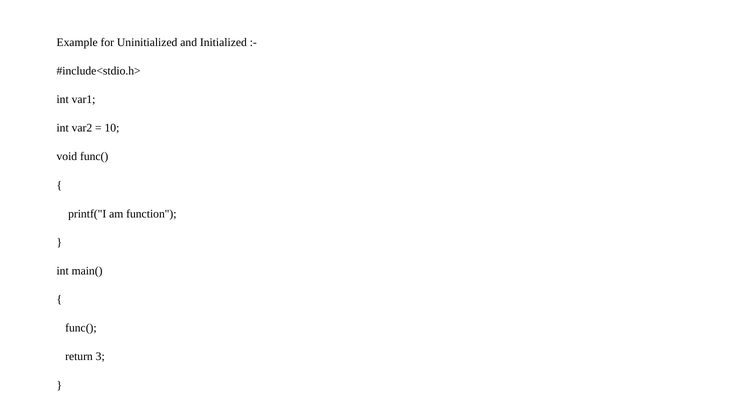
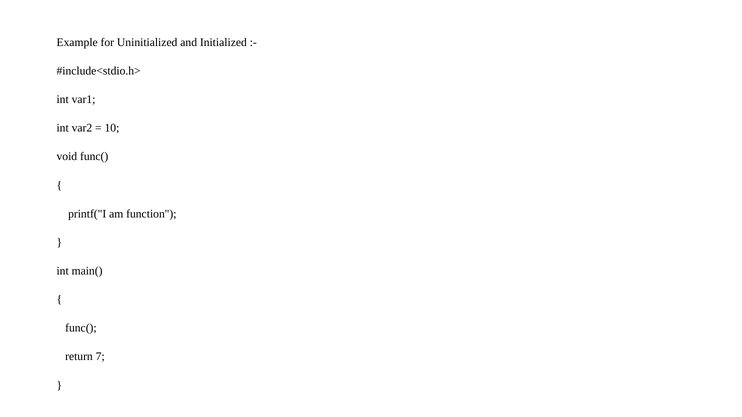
3: 3 -> 7 (100, 357)
